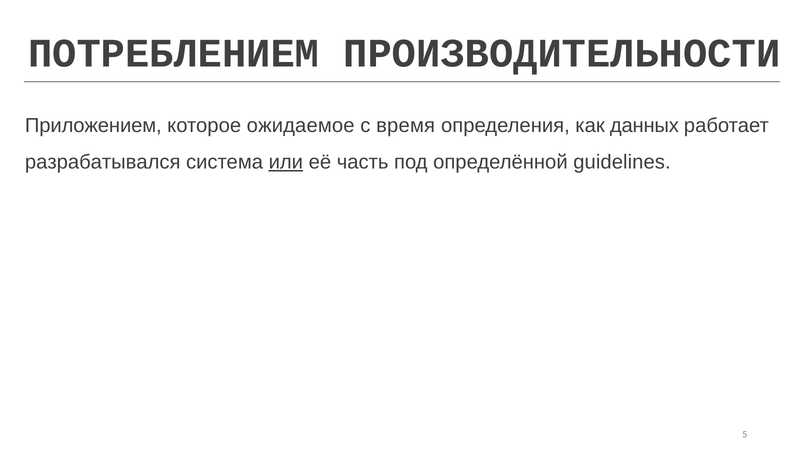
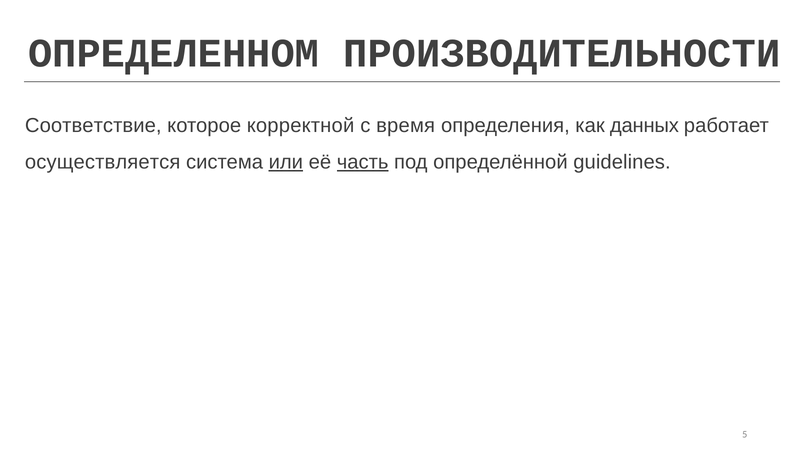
ПОТРЕБЛЕНИЕМ: ПОТРЕБЛЕНИЕМ -> ОПРЕДЕЛЕННОМ (174, 54)
Приложением: Приложением -> Соответствие (93, 126)
ожидаемое: ожидаемое -> корректной (301, 126)
разрабатывался: разрабатывался -> осуществляется (103, 162)
часть underline: none -> present (363, 162)
